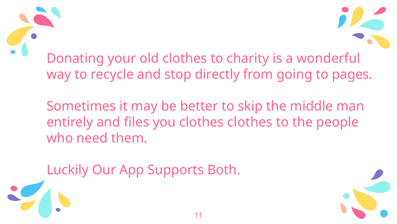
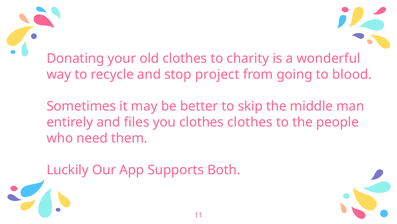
directly: directly -> project (217, 74)
pages: pages -> blood (352, 74)
